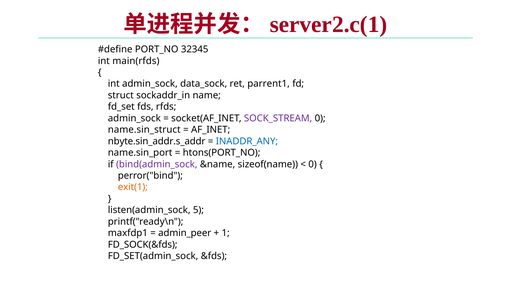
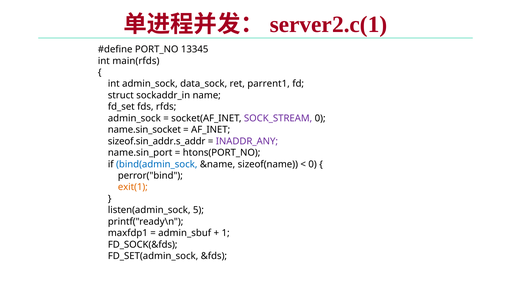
32345: 32345 -> 13345 (195, 49)
name.sin_struct: name.sin_struct -> name.sin_socket (144, 130)
nbyte.sin_addr.s_addr: nbyte.sin_addr.s_addr -> sizeof.sin_addr.s_addr (157, 141)
INADDR_ANY colour: blue -> purple (247, 141)
bind(admin_sock colour: purple -> blue (157, 164)
admin_peer: admin_peer -> admin_sbuf (185, 233)
